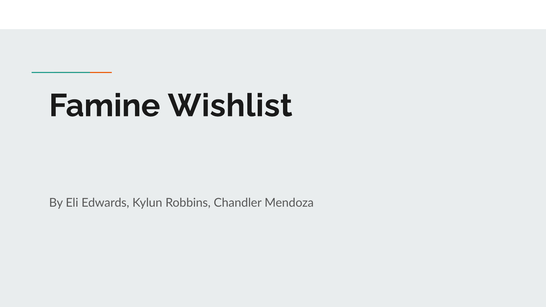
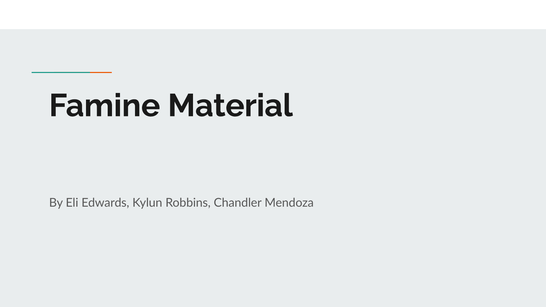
Wishlist: Wishlist -> Material (230, 106)
